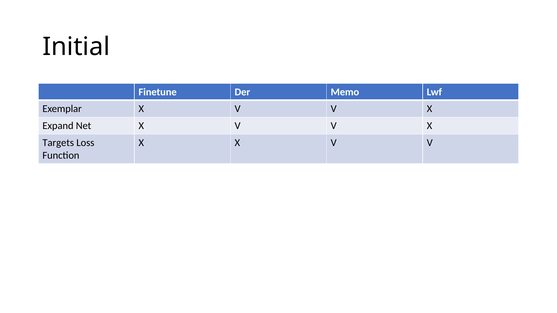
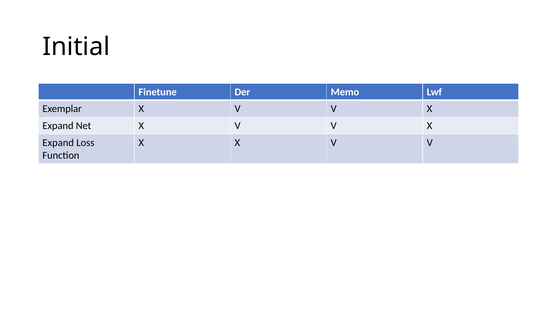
Targets: Targets -> Expand (58, 143)
